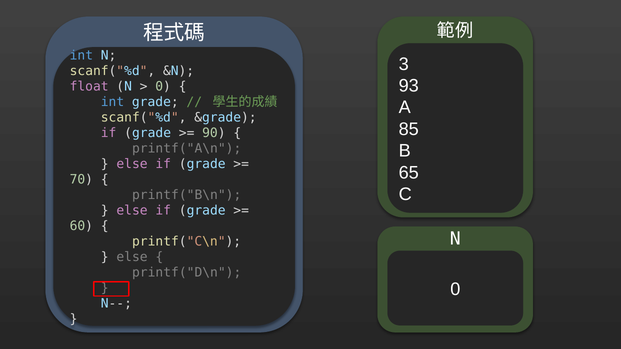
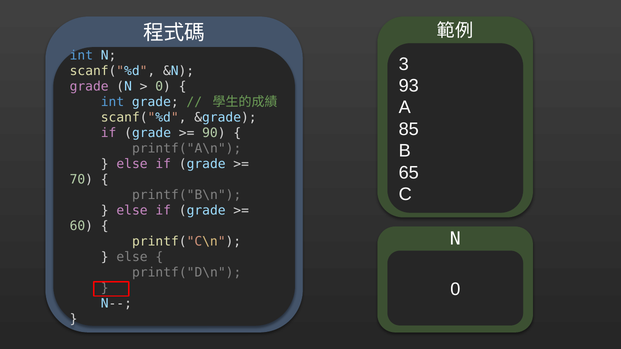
float: float -> grade (89, 87)
